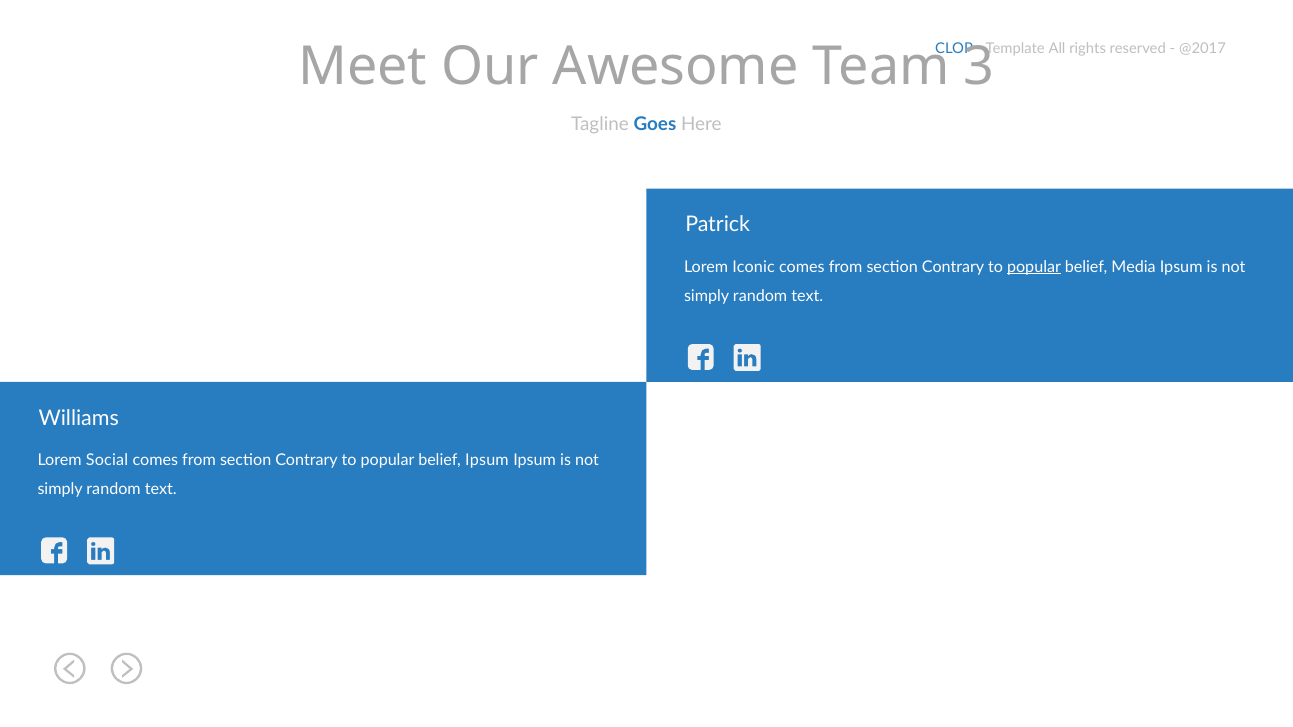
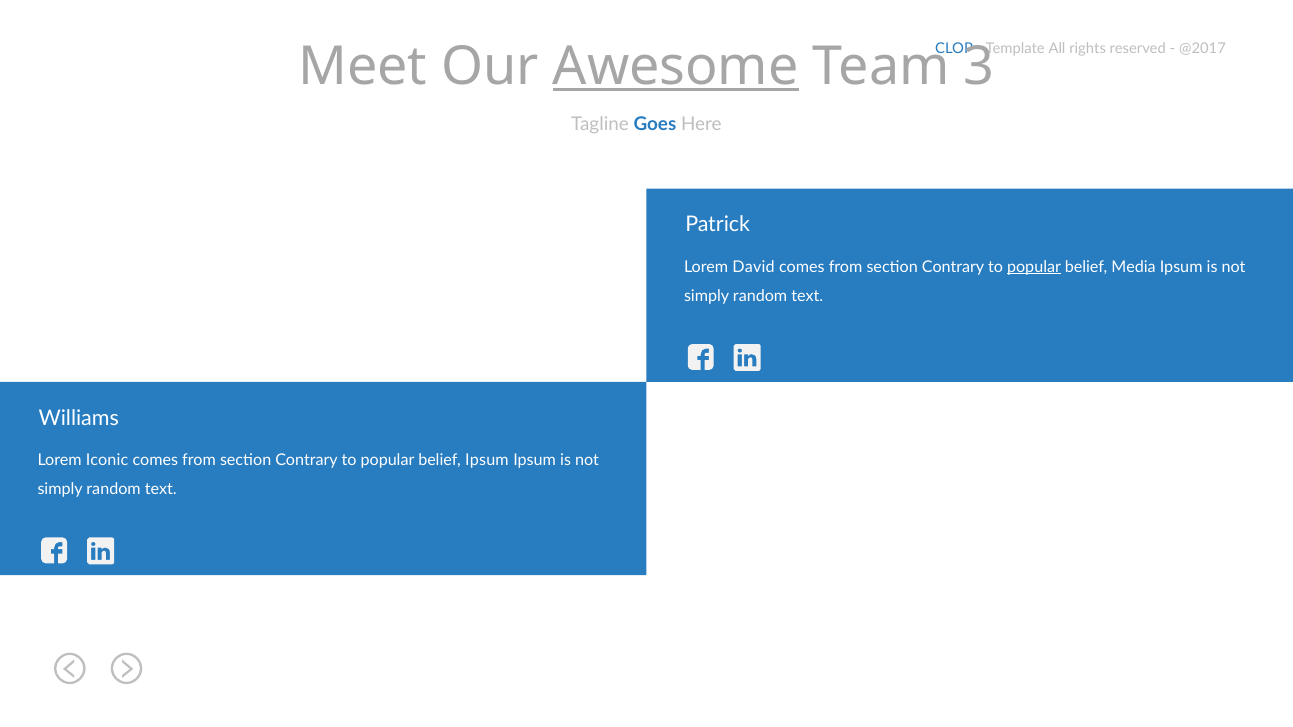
Awesome underline: none -> present (676, 66)
Iconic: Iconic -> David (754, 267)
Social: Social -> Iconic (107, 460)
